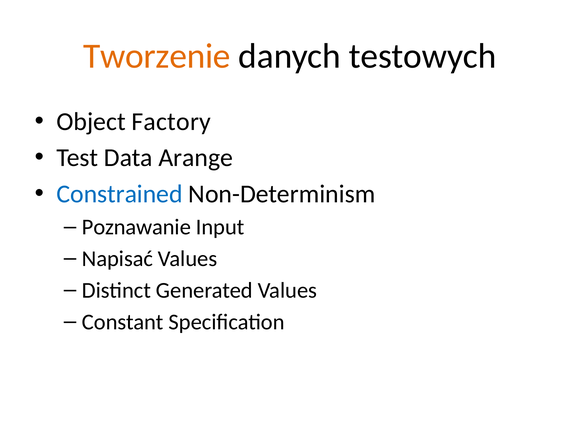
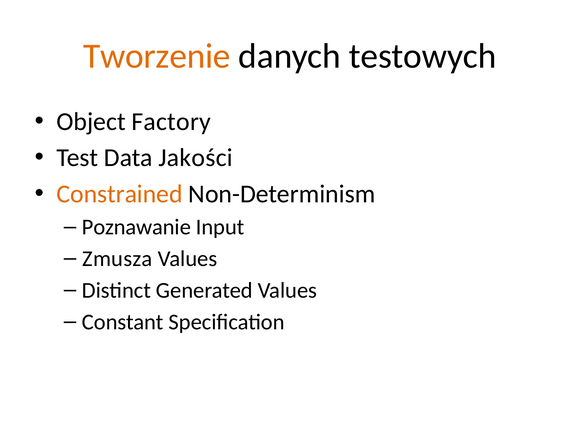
Arange: Arange -> Jakości (196, 158)
Constrained colour: blue -> orange (120, 194)
Napisać: Napisać -> Zmusza (117, 259)
